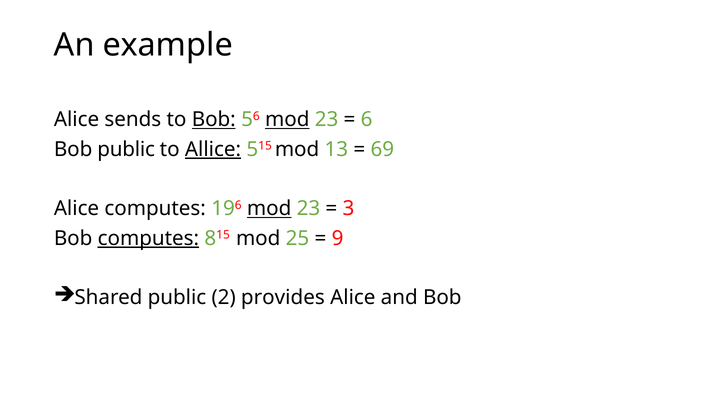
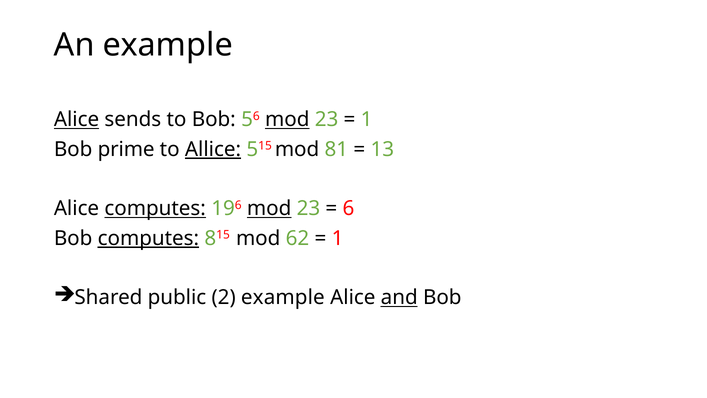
Alice underline: none -> present (77, 120)
Bob underline: present -> none (214, 120)
6: 6 -> 1 (367, 120)
Bob public: public -> prime (126, 149)
13: 13 -> 81 (336, 149)
69: 69 -> 13 (382, 149)
computes underline: none -> present (155, 208)
3: 3 -> 6 (349, 208)
25: 25 -> 62 (297, 238)
9: 9 -> 1 (338, 238)
2 provides: provides -> example (283, 297)
and underline: none -> present (399, 297)
